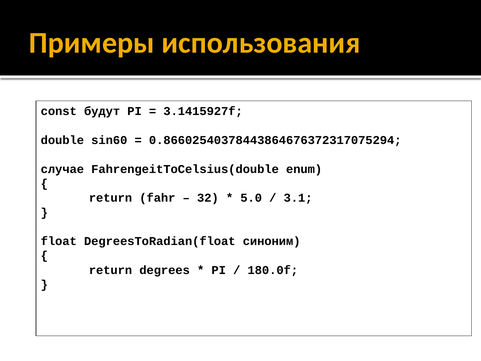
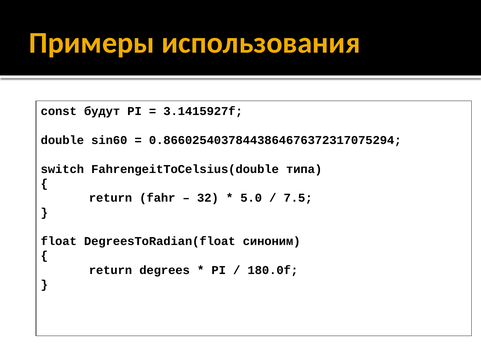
случае: случае -> switch (62, 169)
enum: enum -> типа (304, 169)
3.1: 3.1 -> 7.5 (298, 198)
